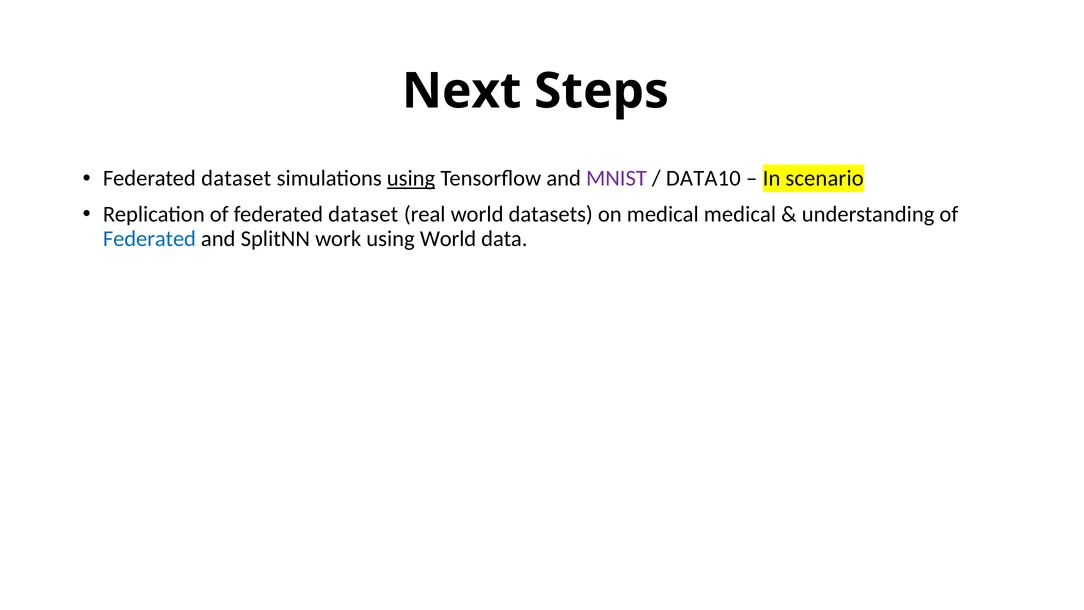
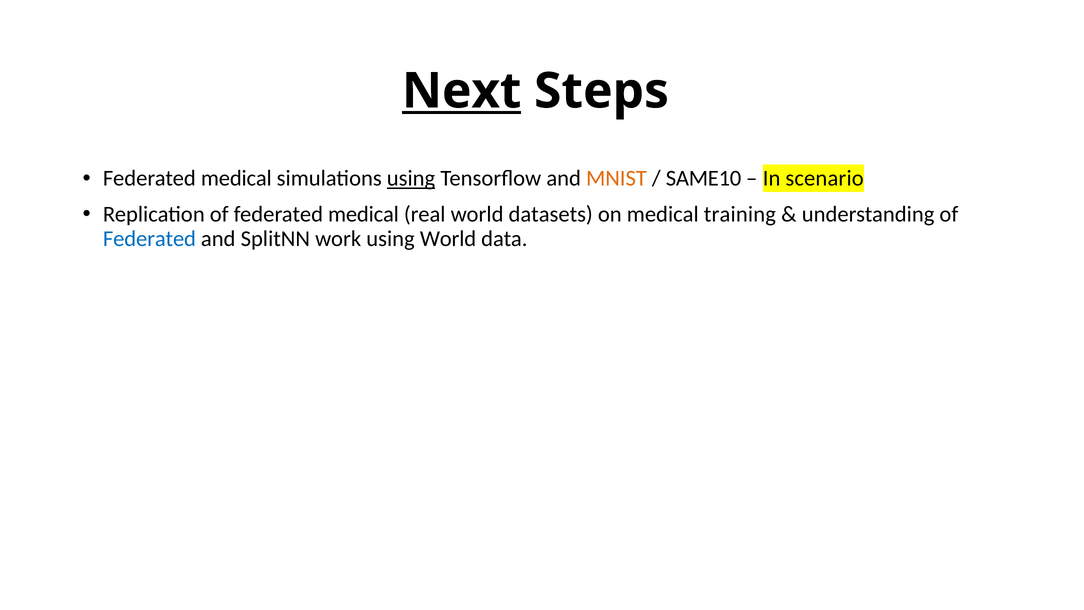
Next underline: none -> present (462, 91)
dataset: dataset -> medical (236, 178)
MNIST colour: purple -> orange (616, 178)
DATA10: DATA10 -> SAME10 (704, 178)
of federated dataset: dataset -> medical (363, 214)
medical medical: medical -> training (740, 214)
